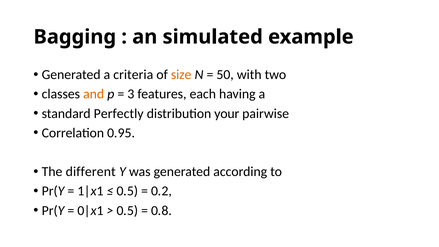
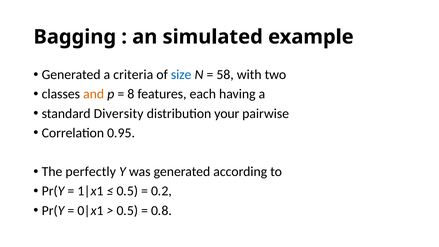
size colour: orange -> blue (181, 75)
50: 50 -> 58 (225, 75)
3: 3 -> 8 (131, 94)
Perfectly: Perfectly -> Diversity (119, 113)
different: different -> perfectly (91, 172)
